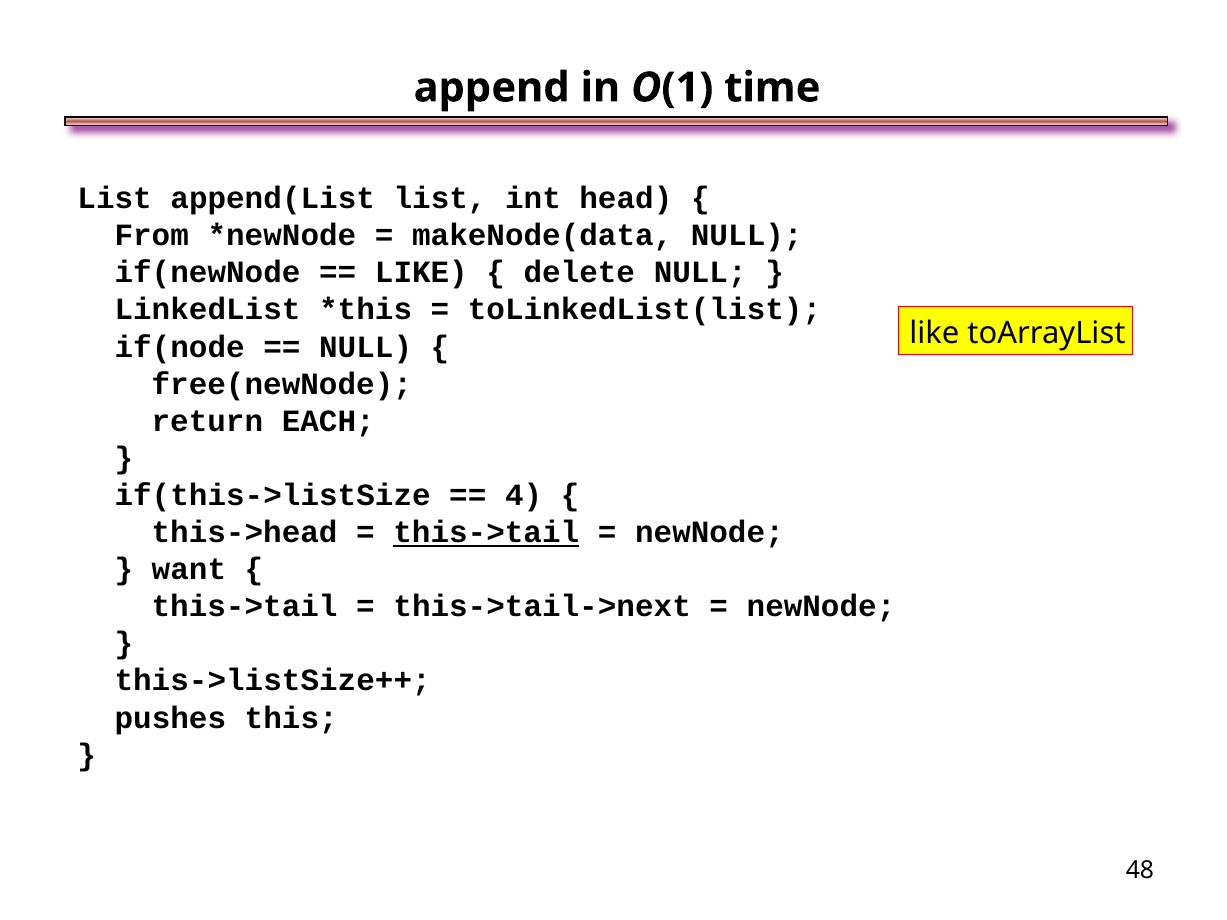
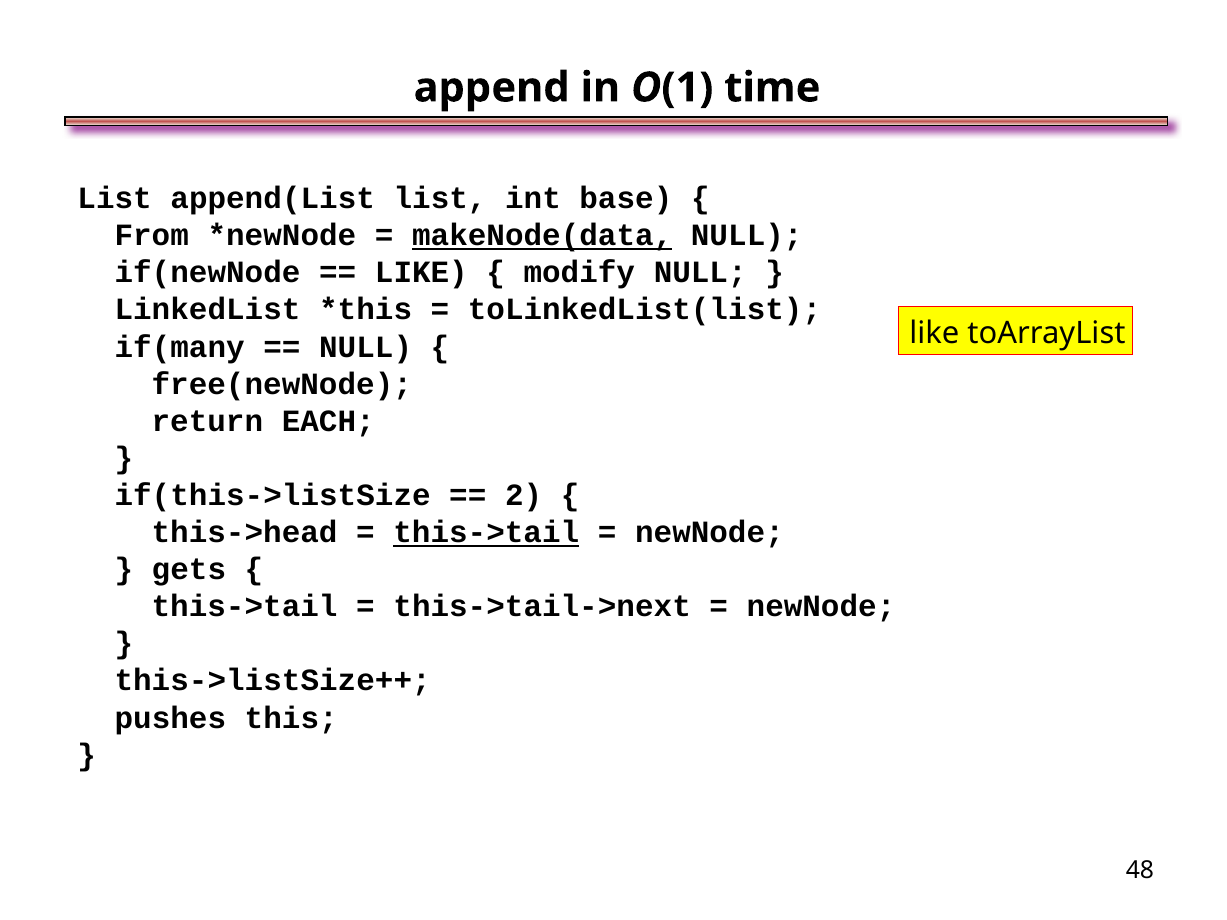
head: head -> base (626, 198)
makeNode(data underline: none -> present (542, 236)
delete: delete -> modify (579, 273)
if(node: if(node -> if(many (180, 347)
4: 4 -> 2 (524, 495)
want: want -> gets (189, 570)
